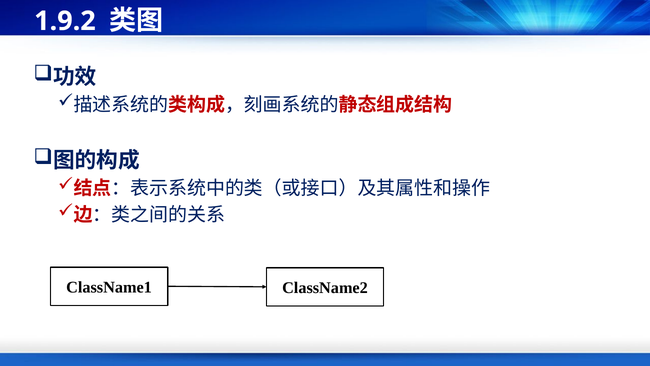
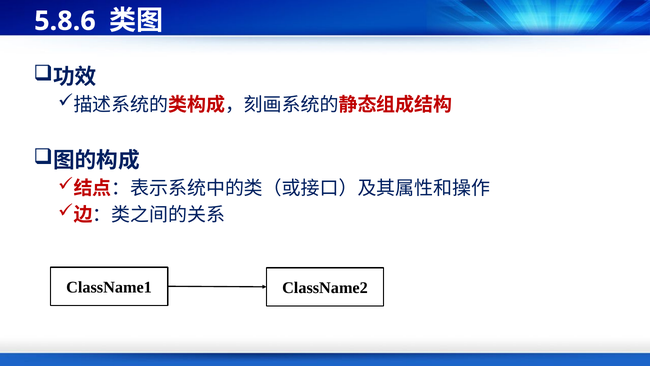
1.9.2: 1.9.2 -> 5.8.6 (65, 21)
